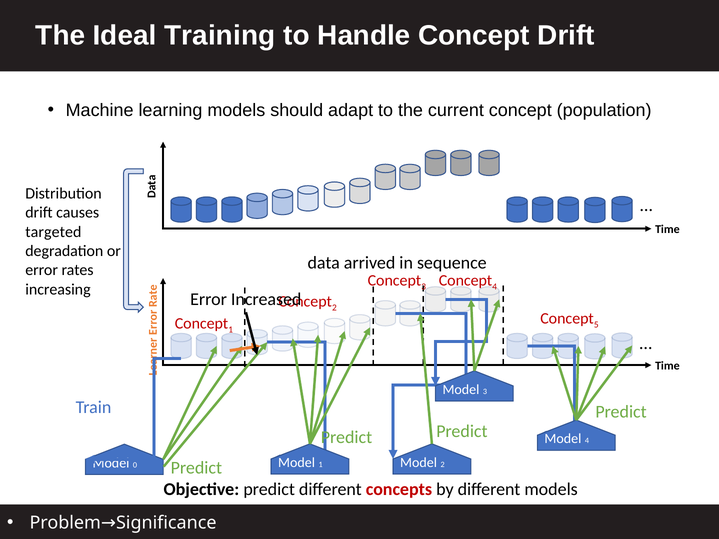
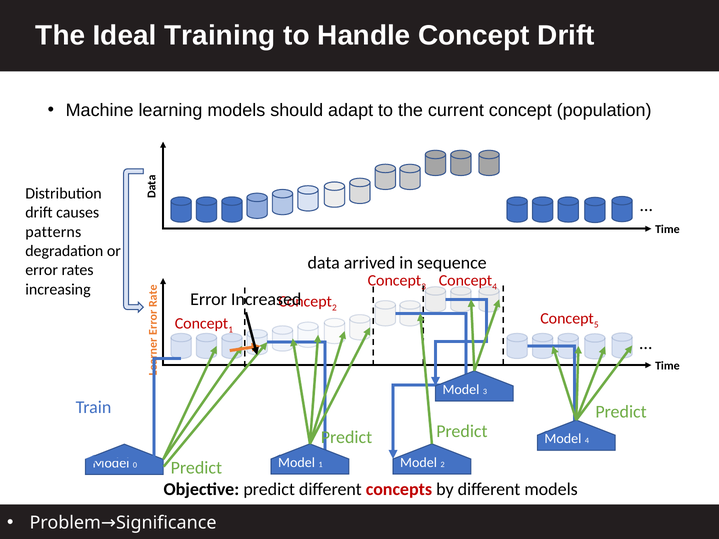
targeted: targeted -> patterns (53, 232)
